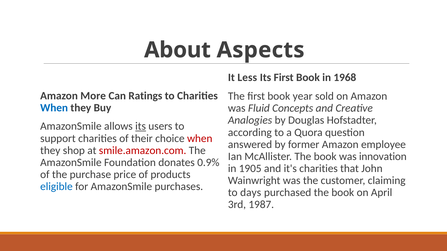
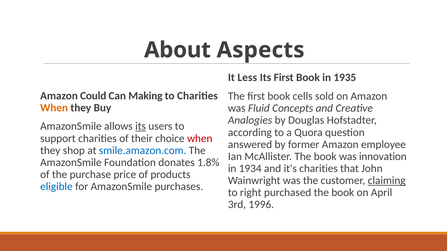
1968: 1968 -> 1935 (345, 78)
More: More -> Could (93, 96)
Ratings: Ratings -> Making (145, 96)
year: year -> cells (303, 96)
When colour: blue -> orange (54, 108)
smile.amazon.com colour: red -> blue (143, 151)
0.9%: 0.9% -> 1.8% (208, 163)
1905: 1905 -> 1934 (250, 169)
claiming underline: none -> present (387, 181)
days: days -> right (251, 193)
1987: 1987 -> 1996 (261, 205)
